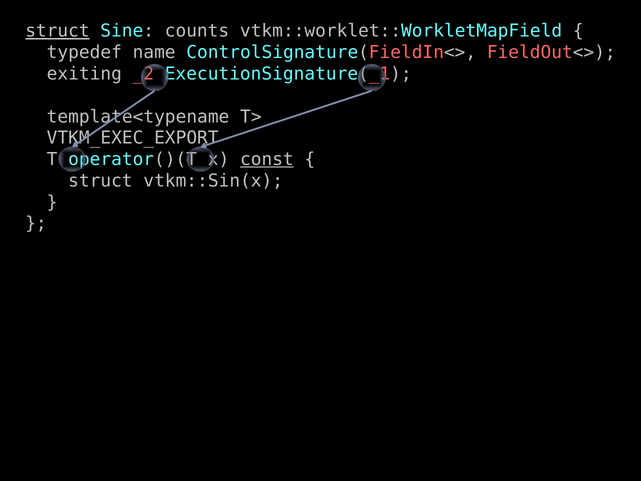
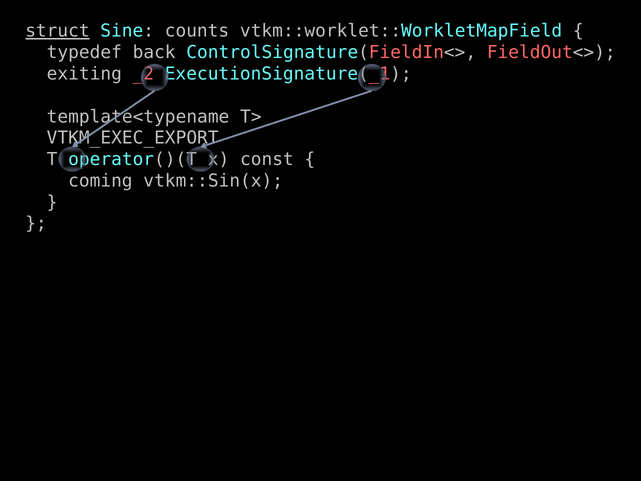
name: name -> back (154, 52)
const underline: present -> none (267, 159)
struct: struct -> coming (100, 181)
